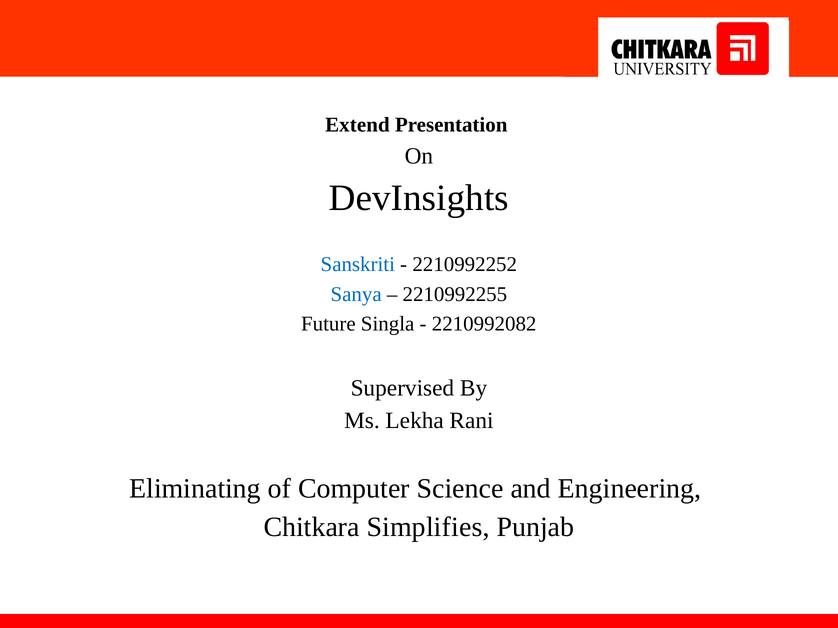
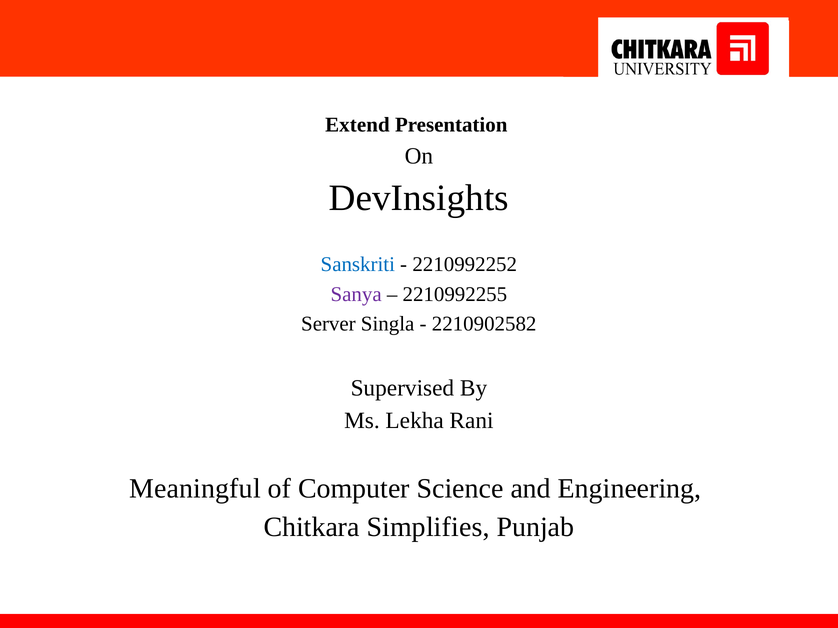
Sanya colour: blue -> purple (356, 294)
Future: Future -> Server (328, 324)
2210992082: 2210992082 -> 2210902582 (484, 324)
Eliminating: Eliminating -> Meaningful (195, 489)
